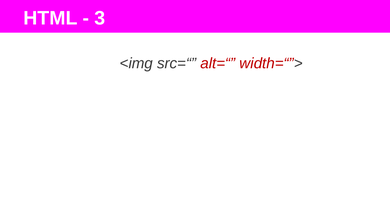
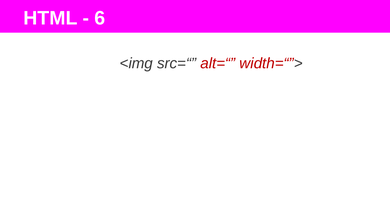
3: 3 -> 6 (100, 18)
